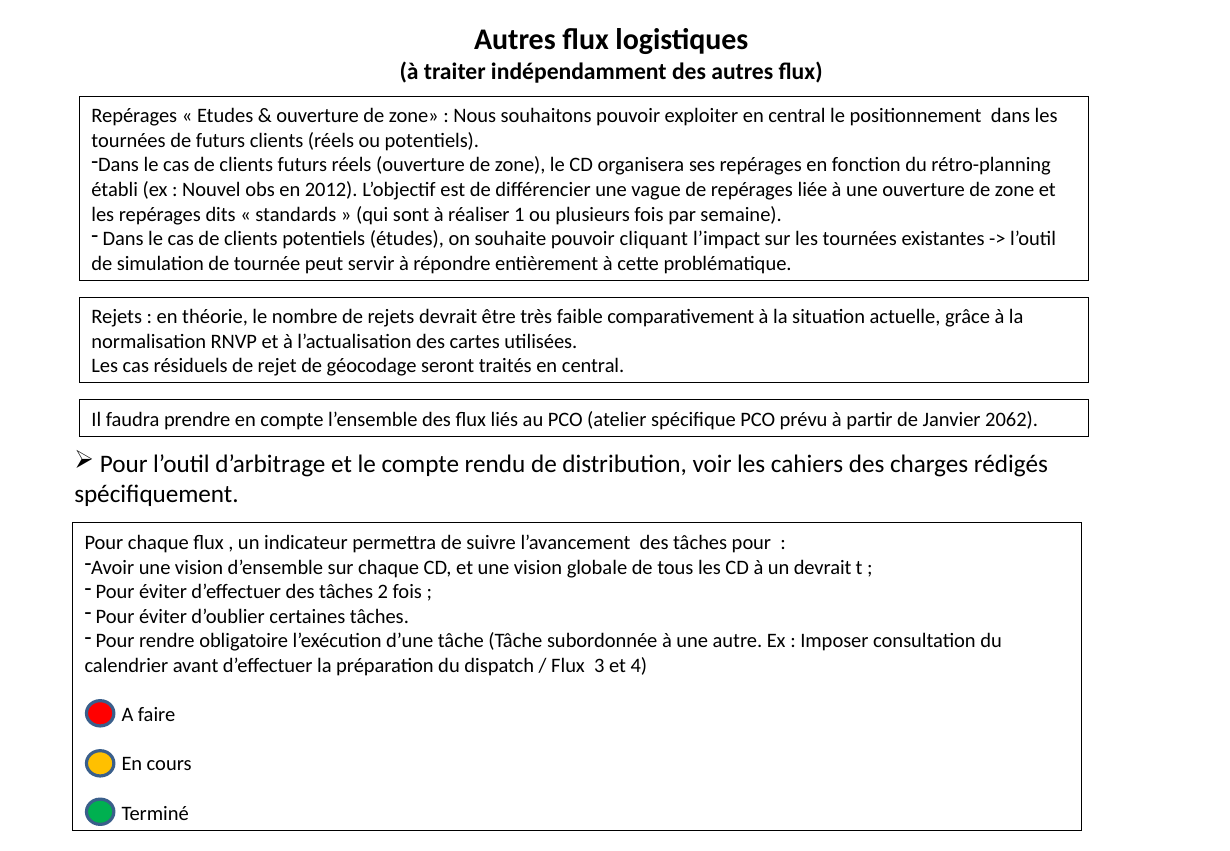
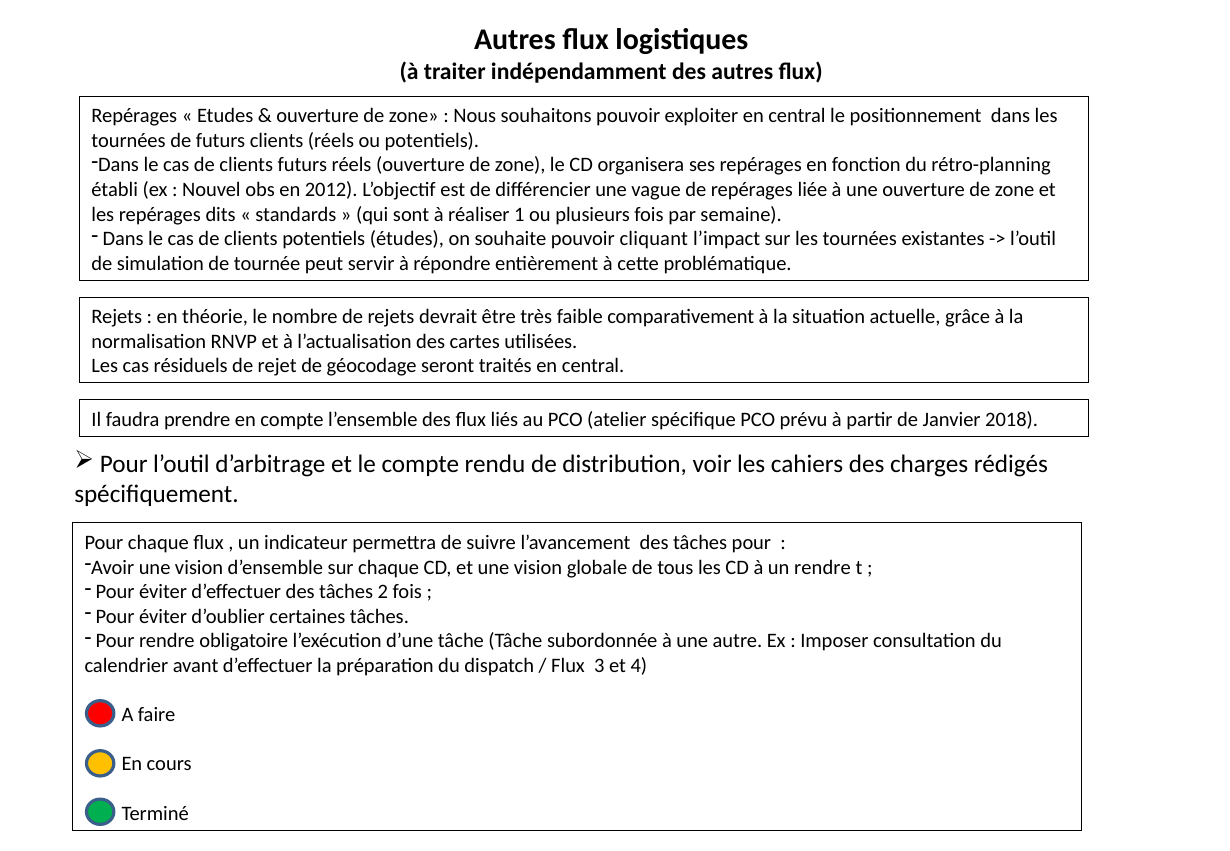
2062: 2062 -> 2018 (1012, 420)
un devrait: devrait -> rendre (822, 568)
